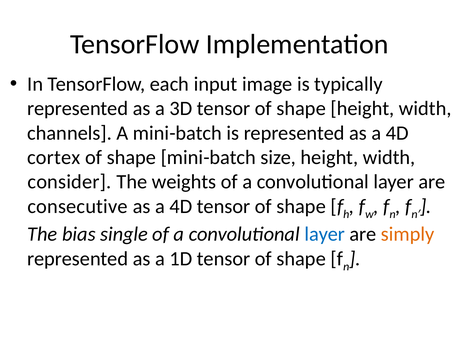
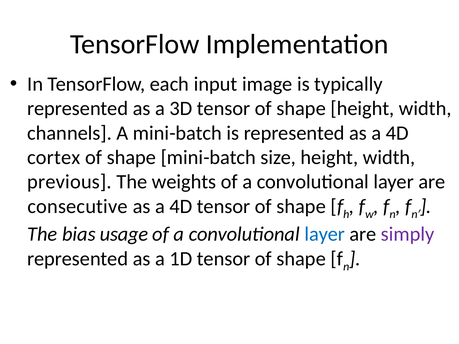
consider: consider -> previous (69, 182)
single: single -> usage (124, 234)
simply colour: orange -> purple (408, 234)
